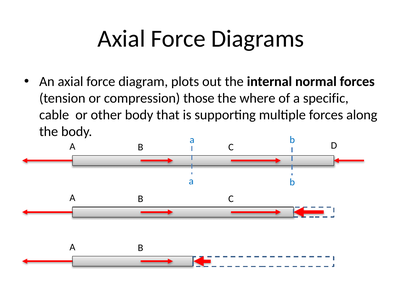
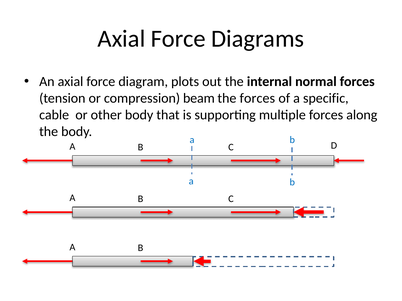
those: those -> beam (199, 98)
the where: where -> forces (257, 98)
